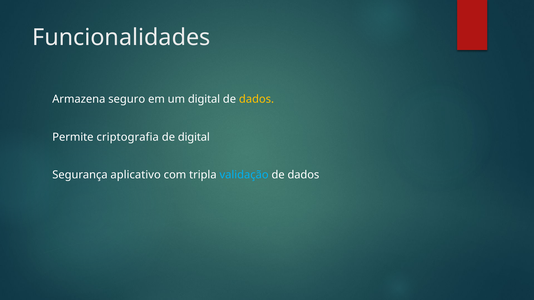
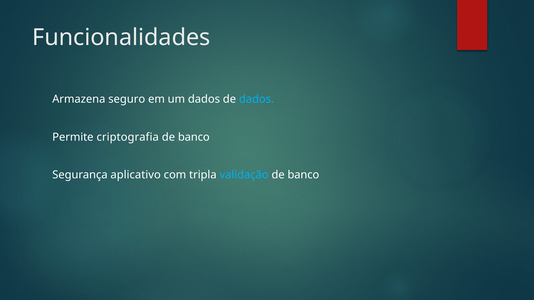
um digital: digital -> dados (204, 99)
dados colour: yellow -> light blue (256, 99)
digital: digital -> banco (194, 137)
dados: dados -> banco (303, 175)
